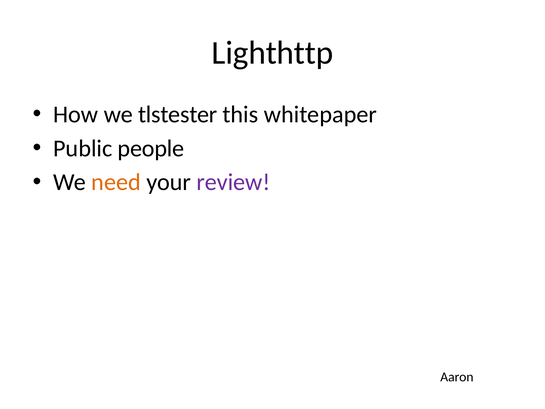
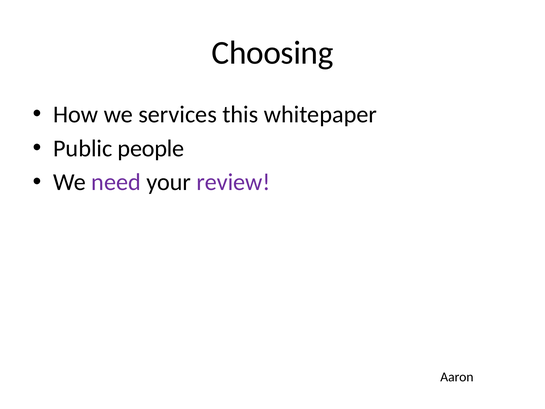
Lighthttp: Lighthttp -> Choosing (273, 53)
tlstester: tlstester -> services (178, 114)
need colour: orange -> purple (116, 182)
